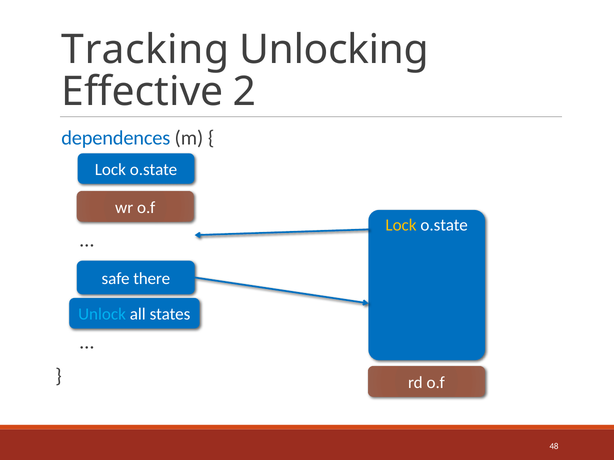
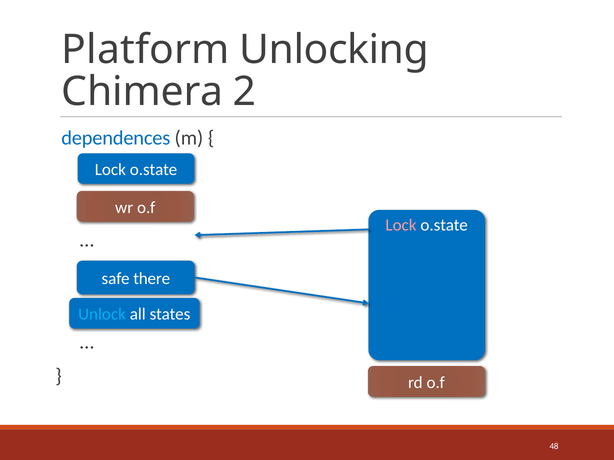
Tracking: Tracking -> Platform (145, 50)
Effective: Effective -> Chimera (142, 92)
Lock colour: yellow -> pink (401, 225)
